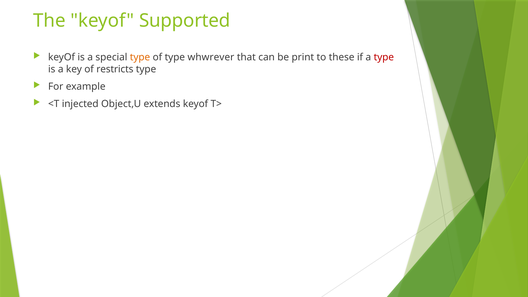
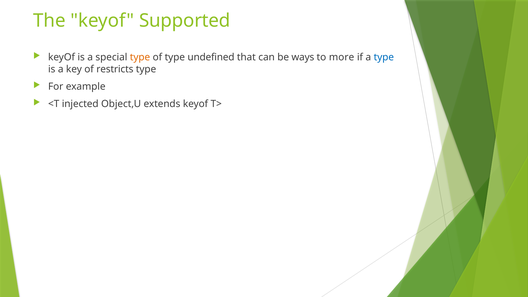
whwrever: whwrever -> undefined (211, 57)
print: print -> ways (303, 57)
these: these -> more (342, 57)
type colour: red -> blue (384, 57)
